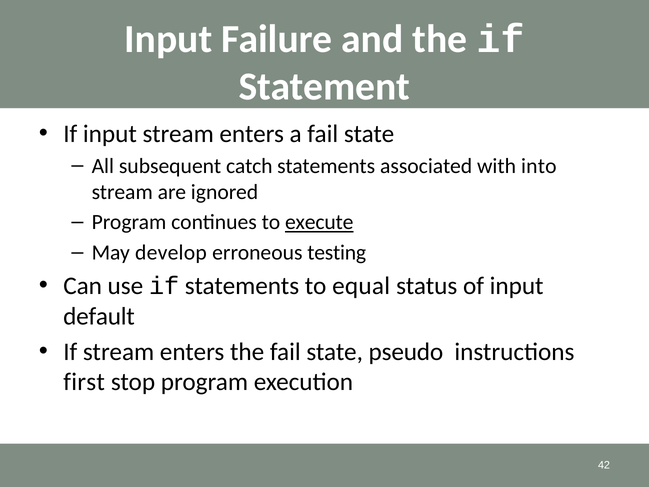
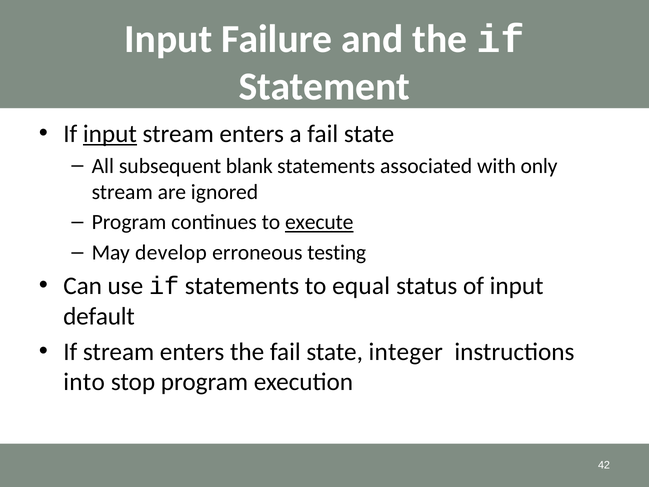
input underline: none -> present (110, 134)
catch: catch -> blank (249, 166)
into: into -> only (539, 166)
pseudo: pseudo -> integer (406, 352)
first: first -> into (84, 382)
